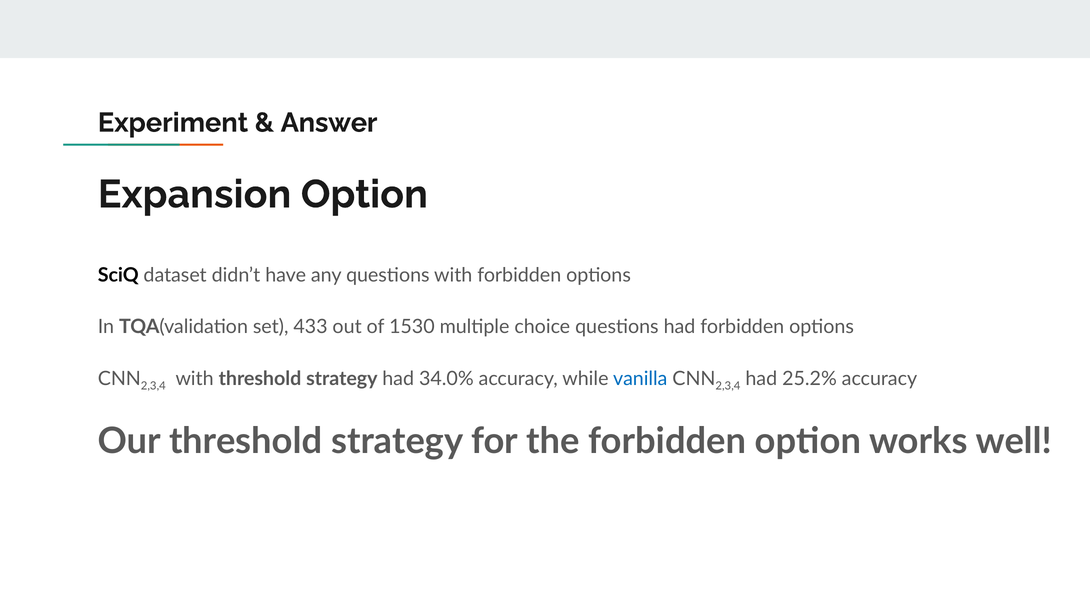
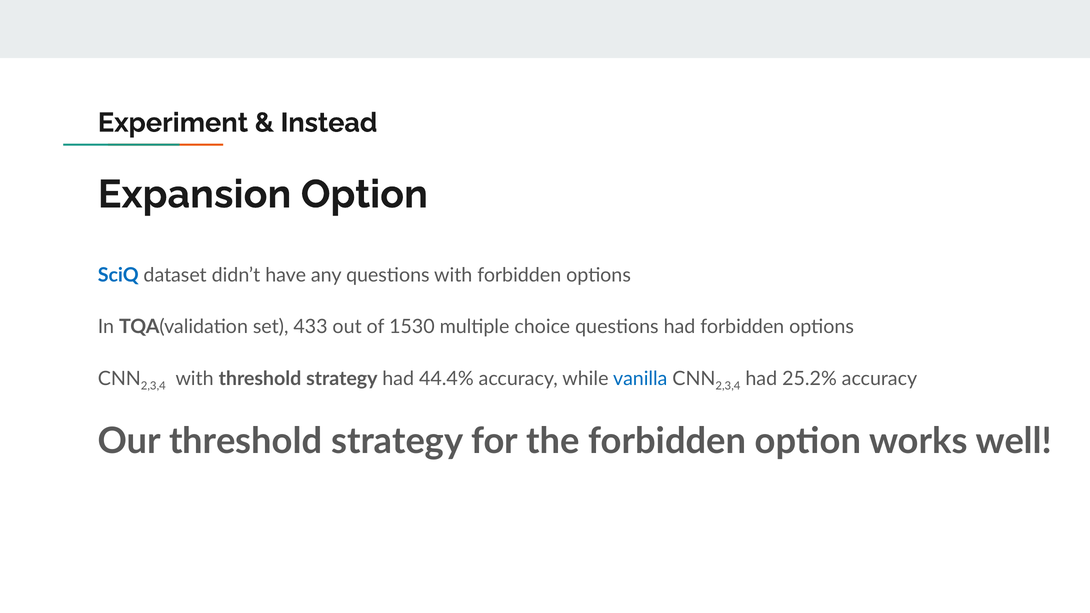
Answer: Answer -> Instead (329, 123)
SciQ colour: black -> blue (118, 275)
34.0%: 34.0% -> 44.4% (446, 379)
